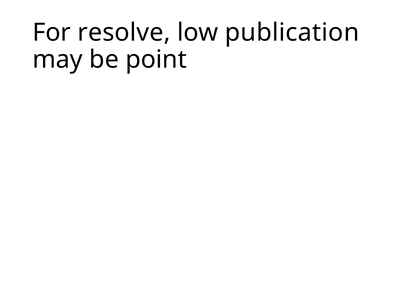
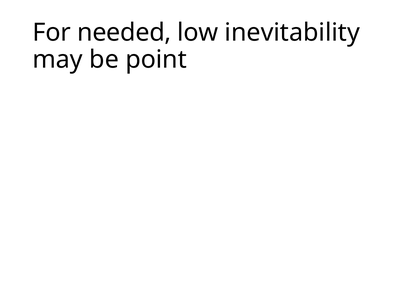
resolve: resolve -> needed (124, 32)
publication: publication -> inevitability (292, 32)
